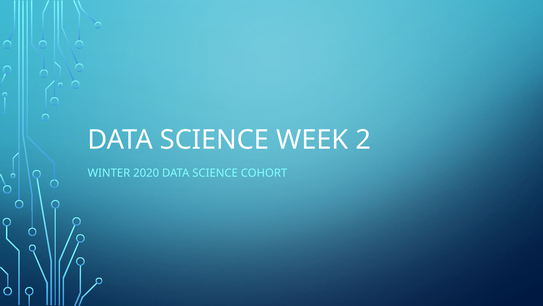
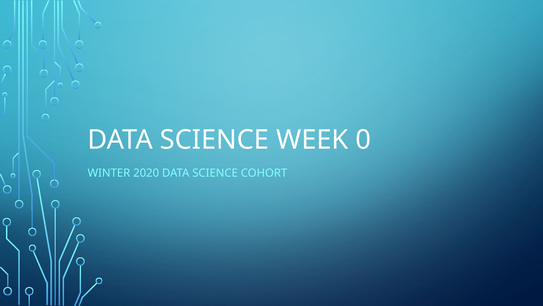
2: 2 -> 0 (363, 139)
